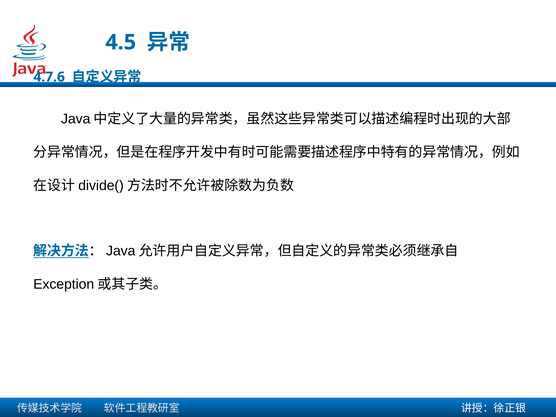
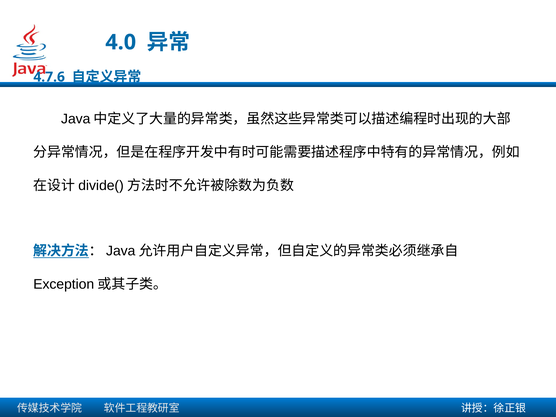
4.5: 4.5 -> 4.0 (121, 42)
